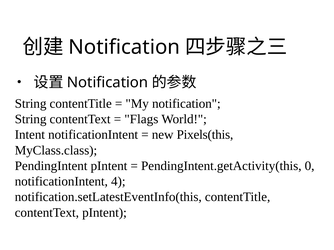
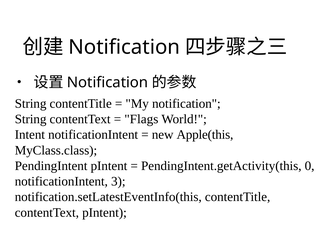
Pixels(this: Pixels(this -> Apple(this (205, 135)
4: 4 -> 3 (118, 182)
